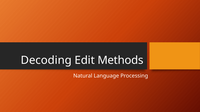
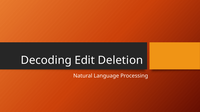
Methods: Methods -> Deletion (120, 60)
